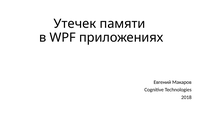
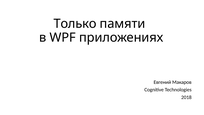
Утечек: Утечек -> Только (75, 24)
